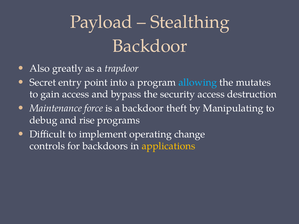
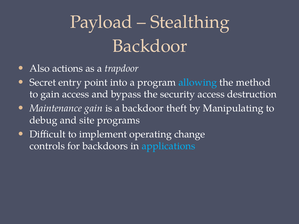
greatly: greatly -> actions (68, 69)
mutates: mutates -> method (253, 82)
Maintenance force: force -> gain (94, 108)
rise: rise -> site (87, 120)
applications colour: yellow -> light blue (168, 146)
